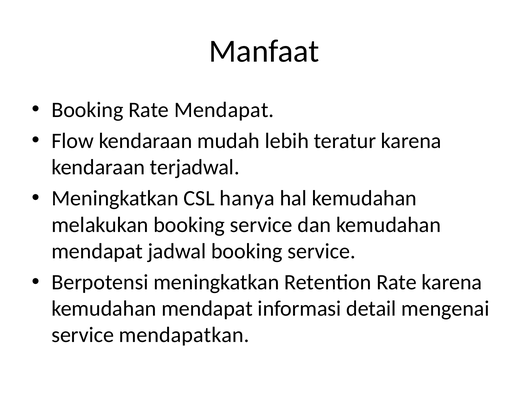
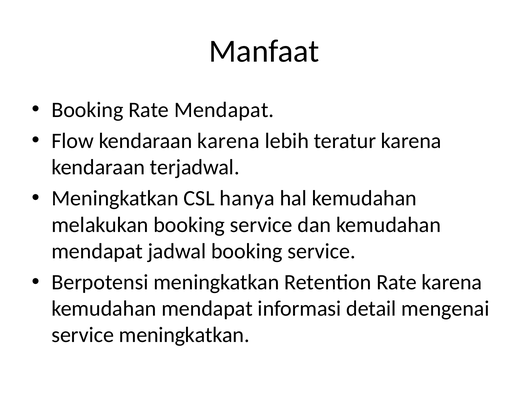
kendaraan mudah: mudah -> karena (228, 141)
service mendapatkan: mendapatkan -> meningkatkan (184, 335)
